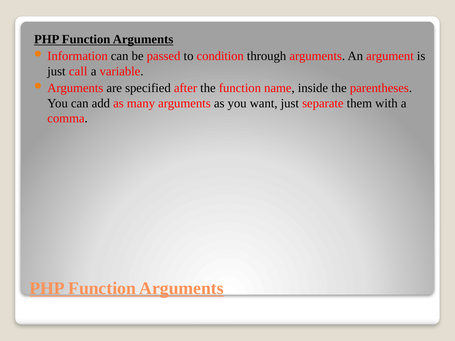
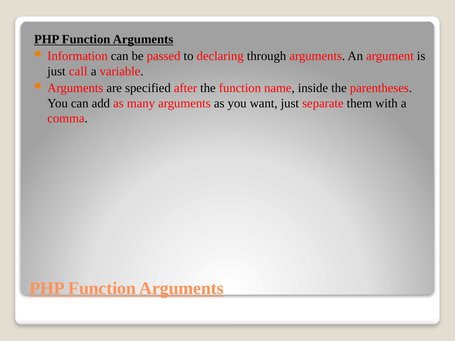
condition: condition -> declaring (220, 56)
